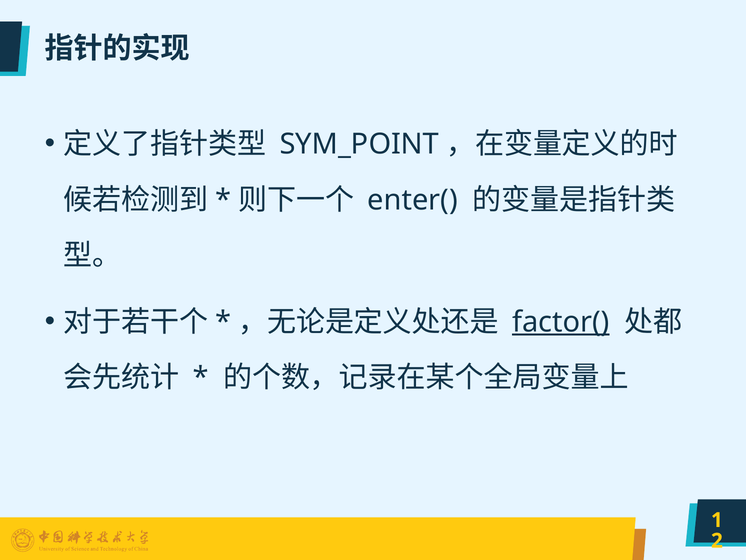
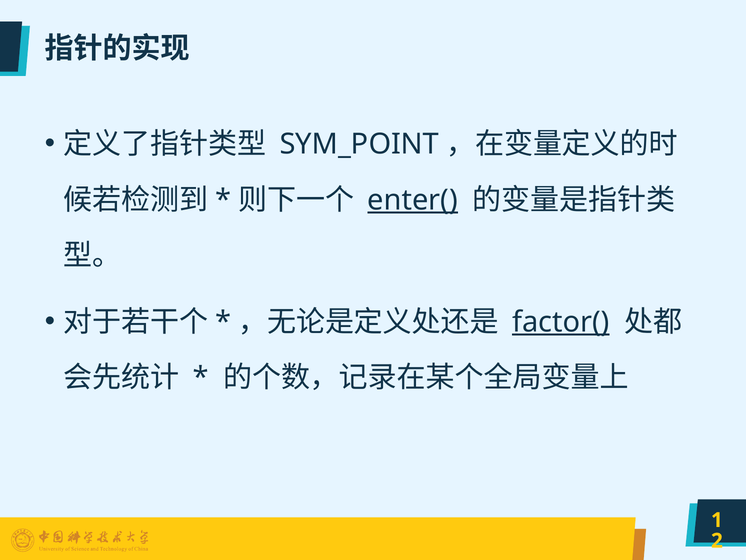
enter( underline: none -> present (413, 200)
